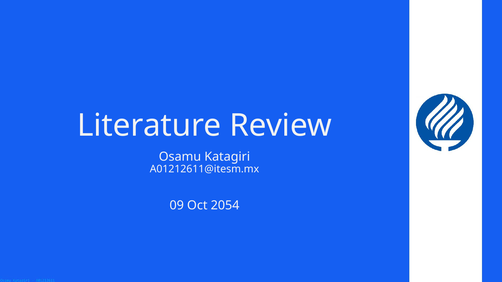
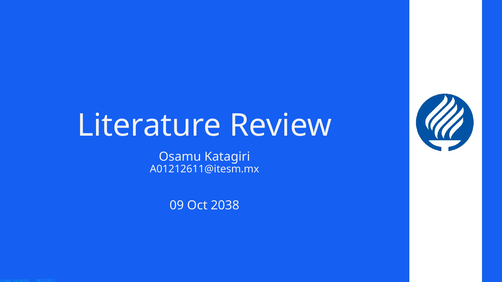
2054: 2054 -> 2038 (225, 206)
